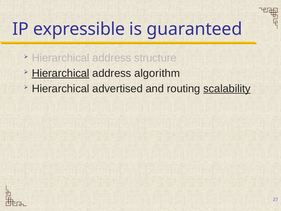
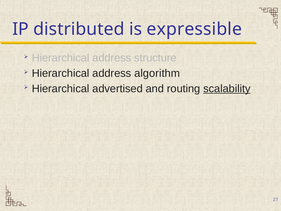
expressible: expressible -> distributed (79, 29)
guaranteed: guaranteed -> expressible (194, 29)
Hierarchical underline: present -> none (61, 73)
